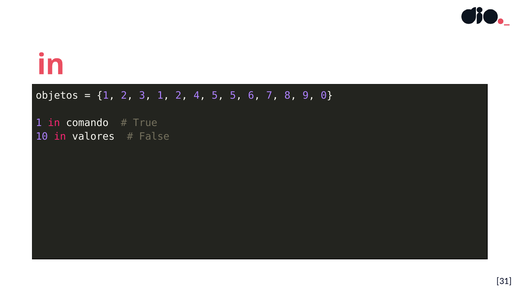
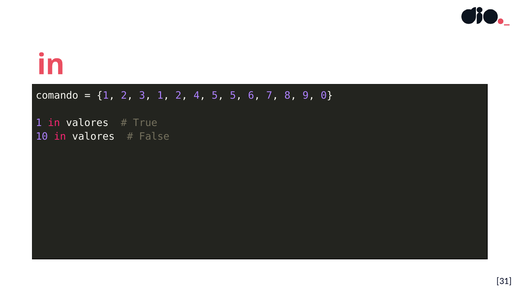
objetos: objetos -> comando (57, 96)
1 in comando: comando -> valores (87, 123)
